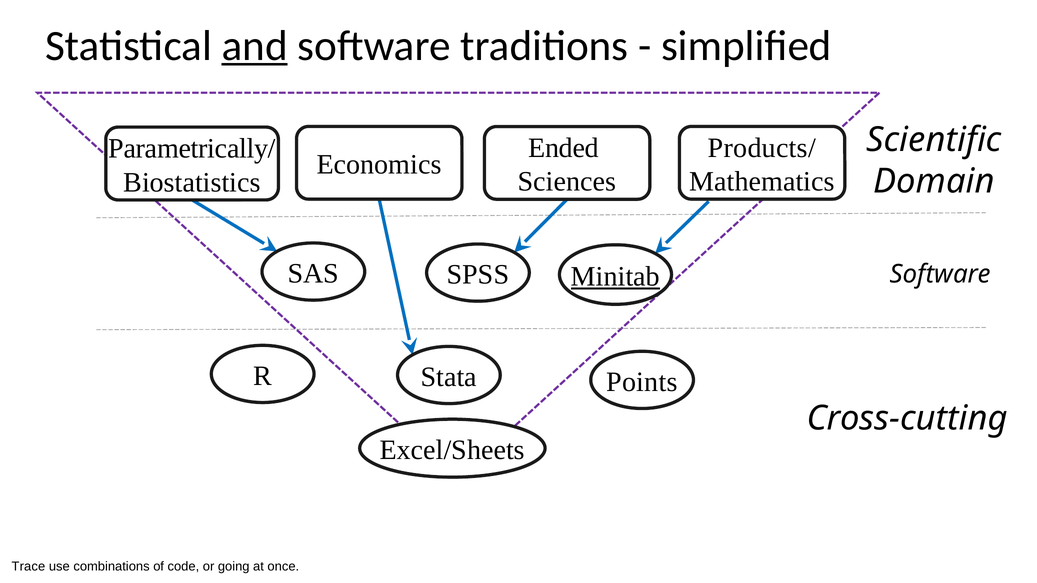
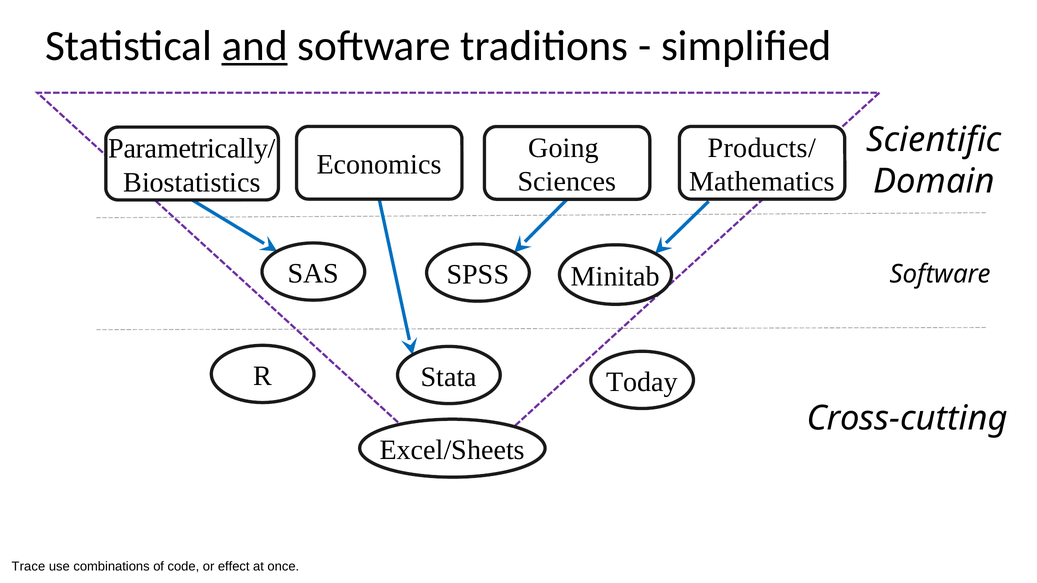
Ended: Ended -> Going (564, 148)
Minitab underline: present -> none (615, 277)
Points: Points -> Today (642, 382)
going: going -> effect (234, 567)
